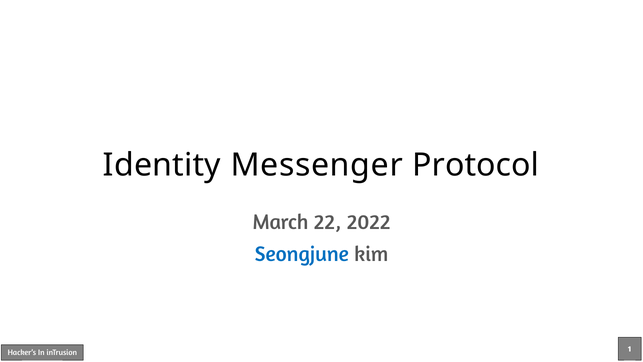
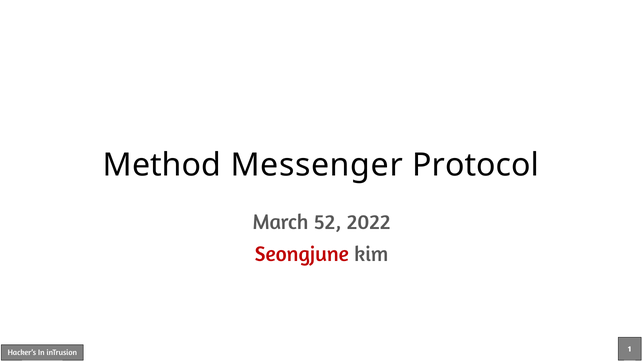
Identity: Identity -> Method (162, 165)
22: 22 -> 52 (328, 222)
Seongjune colour: blue -> red (302, 254)
